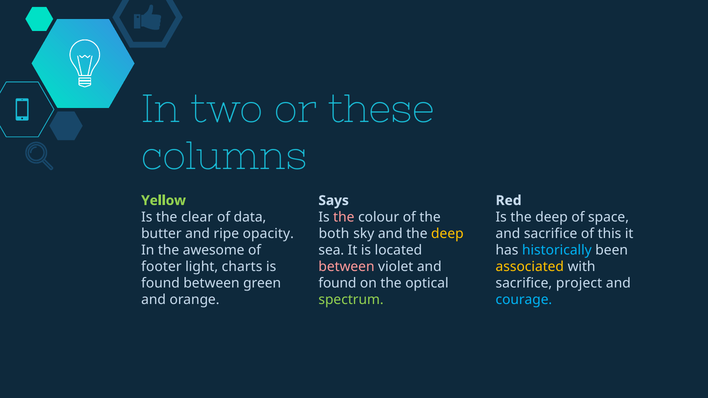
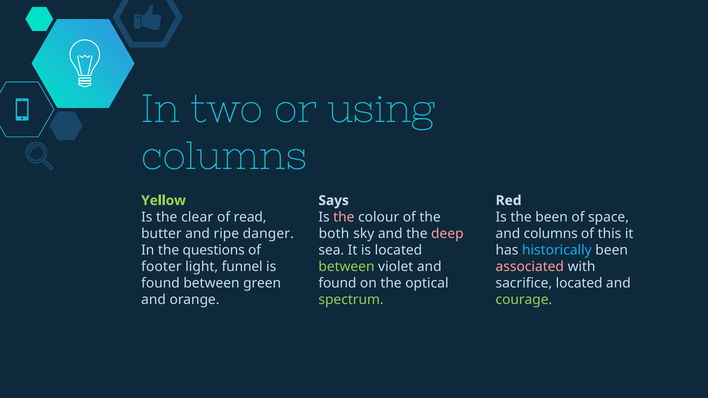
these: these -> using (381, 109)
data: data -> read (250, 217)
Is the deep: deep -> been (552, 217)
opacity: opacity -> danger (268, 234)
deep colour: yellow -> pink (447, 234)
and sacrifice: sacrifice -> columns (551, 234)
awesome: awesome -> questions (214, 250)
charts: charts -> funnel (242, 267)
between colour: pink -> light green (346, 267)
associated colour: yellow -> pink (530, 267)
sacrifice project: project -> located (579, 283)
courage colour: light blue -> light green (524, 300)
